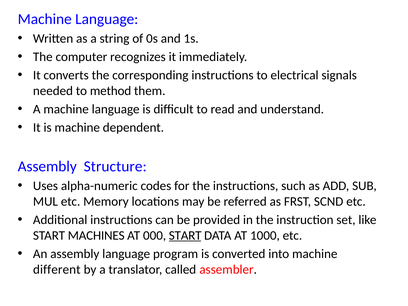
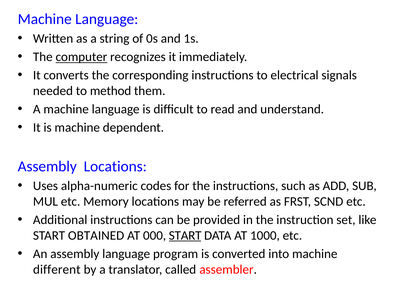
computer underline: none -> present (81, 57)
Assembly Structure: Structure -> Locations (115, 166)
MACHINES: MACHINES -> OBTAINED (96, 236)
